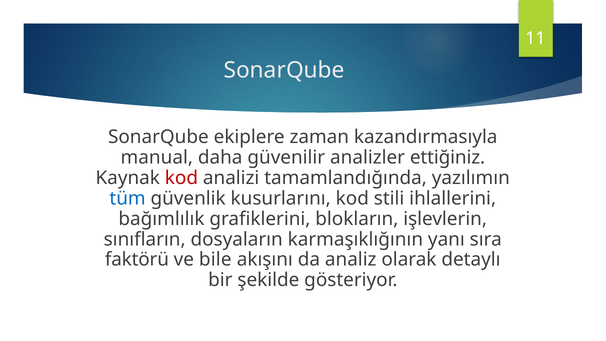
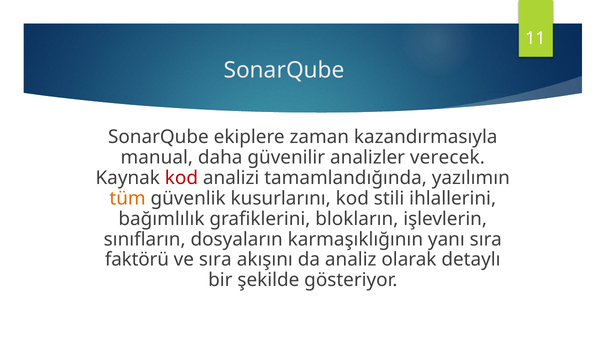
ettiğiniz: ettiğiniz -> verecek (447, 157)
tüm colour: blue -> orange (128, 198)
ve bile: bile -> sıra (215, 260)
